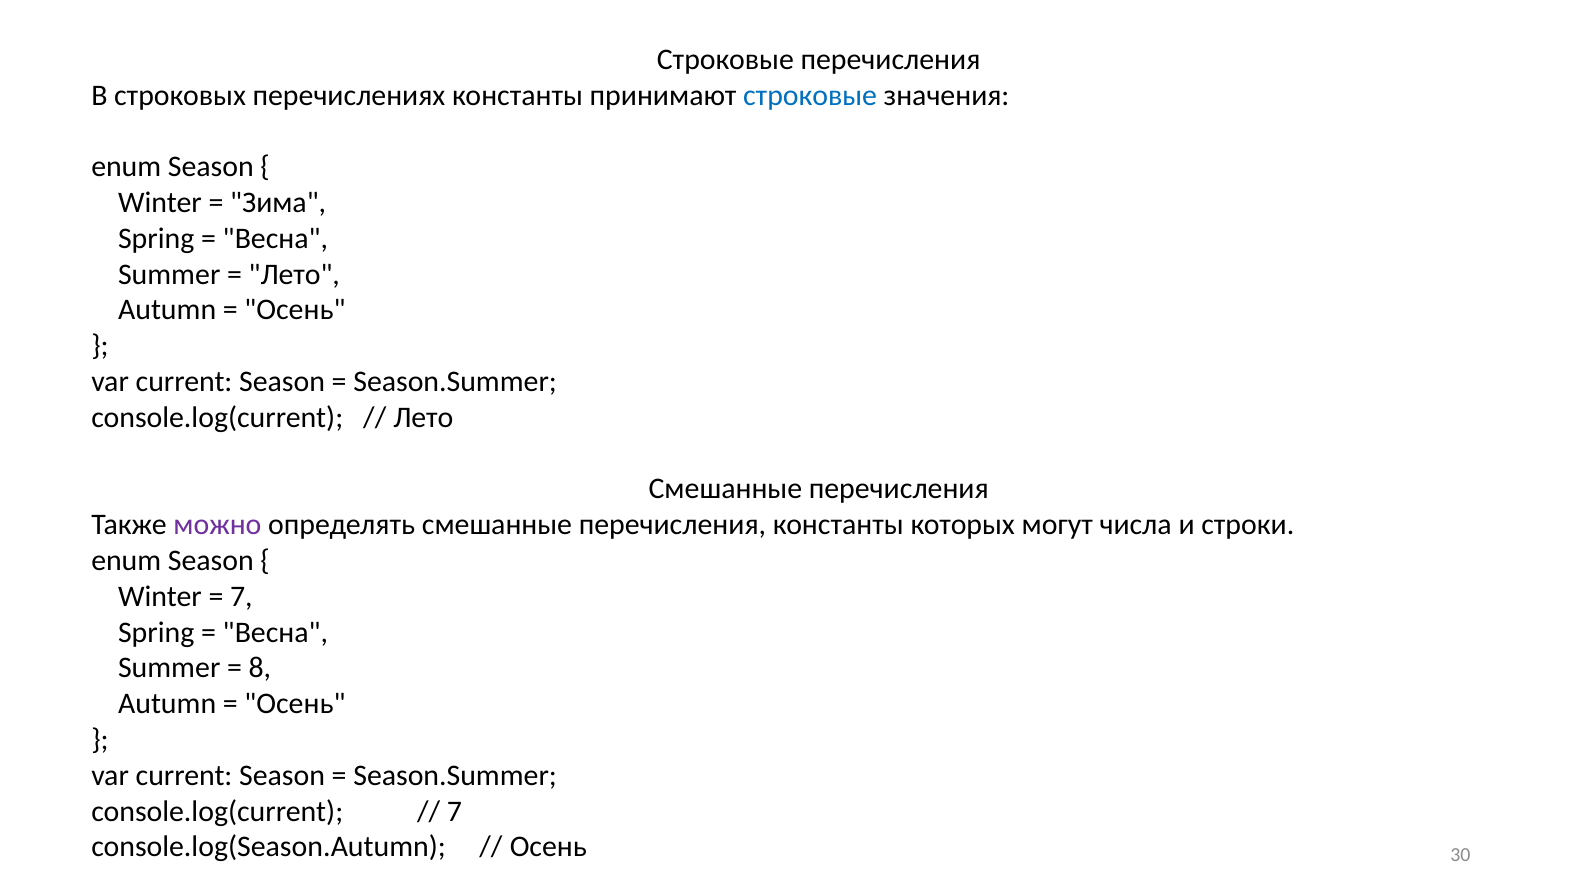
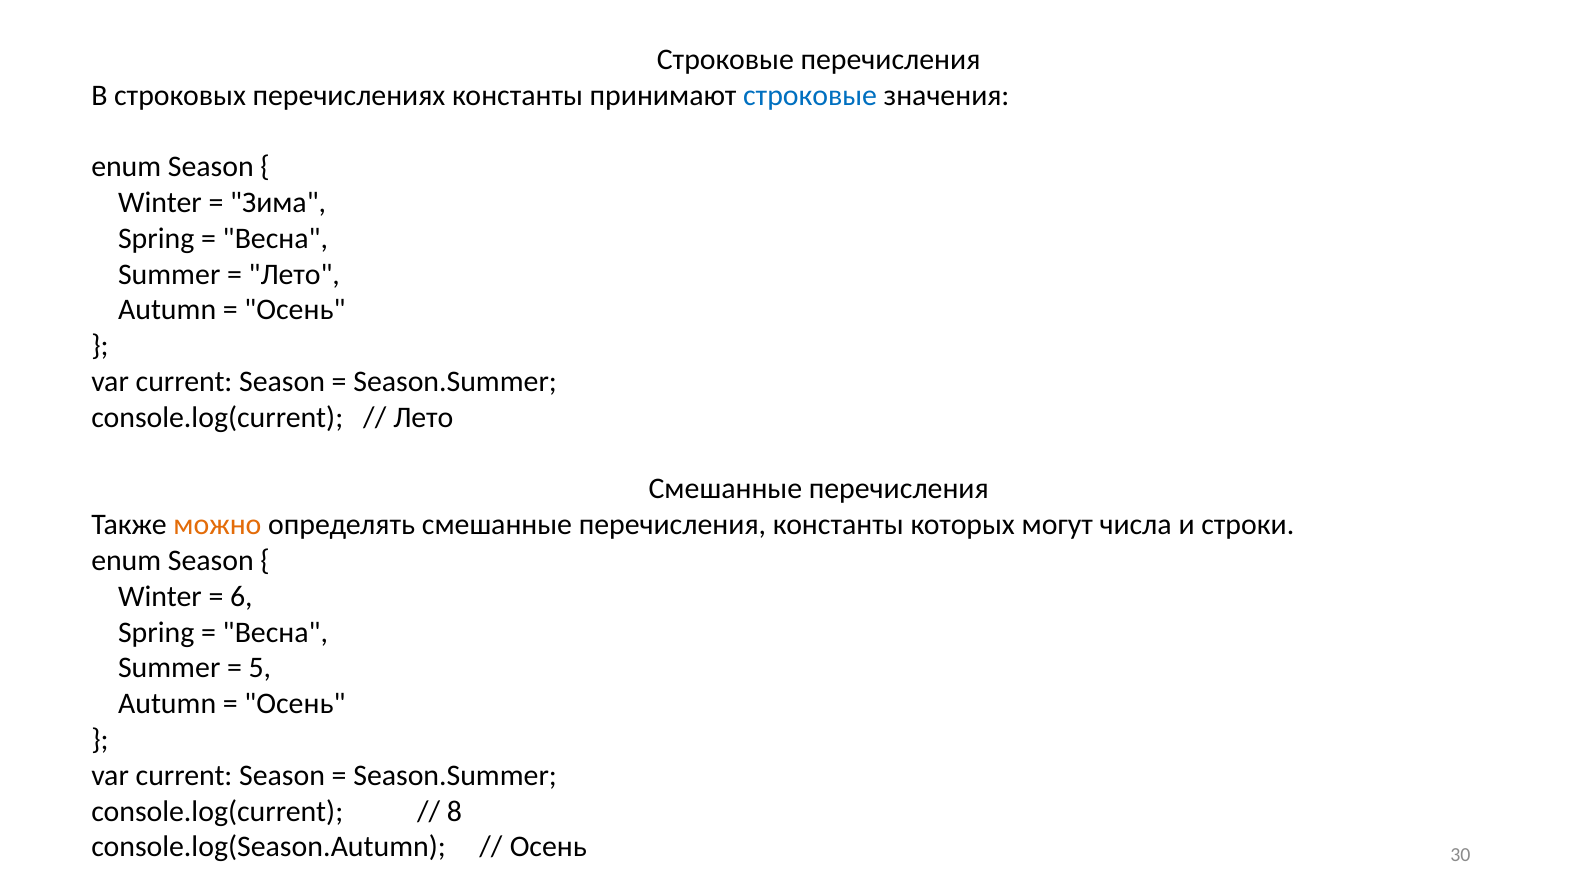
можно colour: purple -> orange (217, 525)
7: 7 -> 6 (241, 597)
8: 8 -> 5 (260, 668)
7: 7 -> 8 (454, 812)
